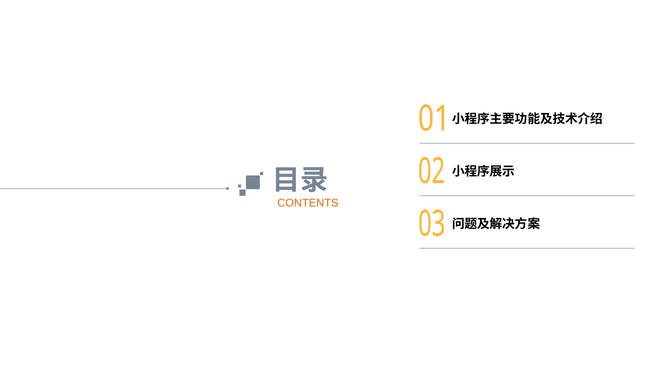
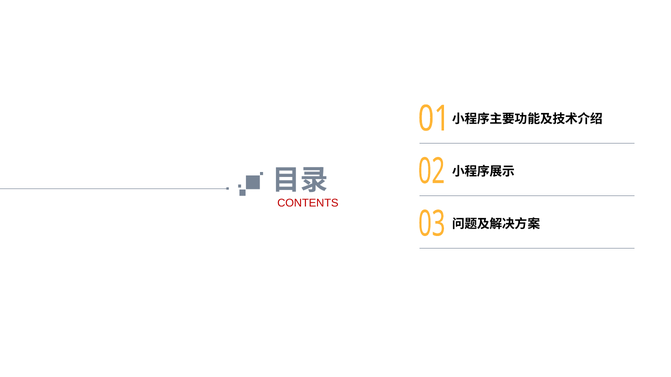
CONTENTS colour: orange -> red (308, 203)
